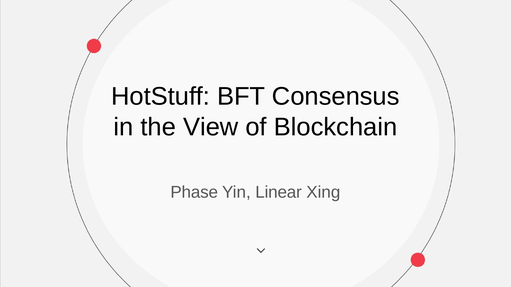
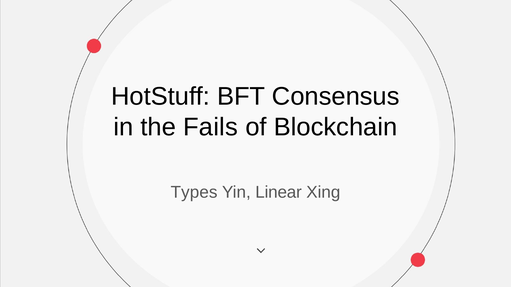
View: View -> Fails (211, 127)
Phase: Phase -> Types (194, 193)
